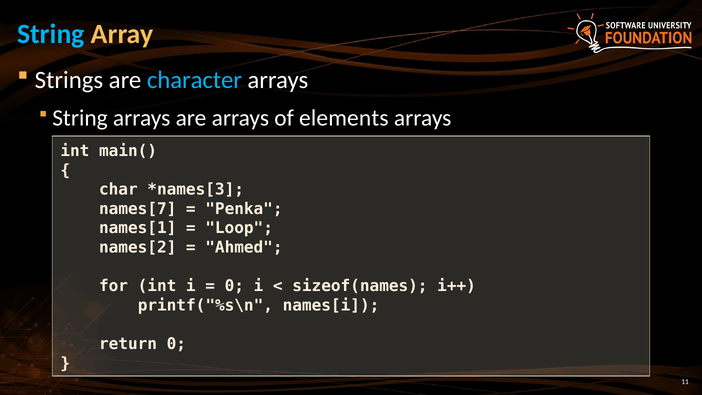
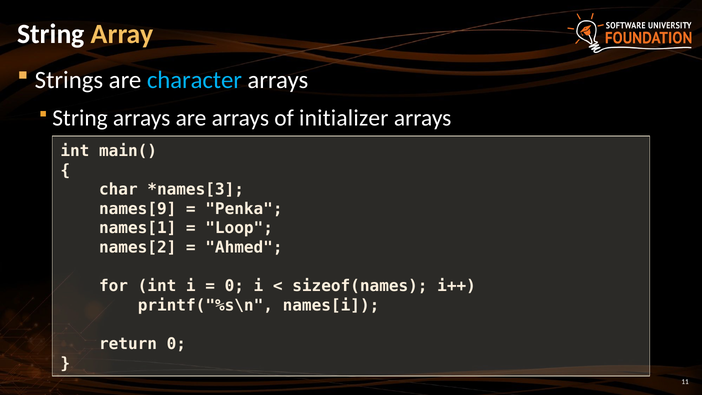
String colour: light blue -> white (51, 34)
elements: elements -> initializer (344, 118)
names[7: names[7 -> names[9 (138, 209)
